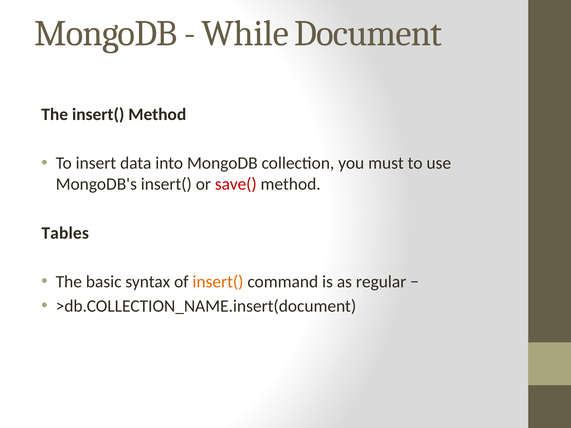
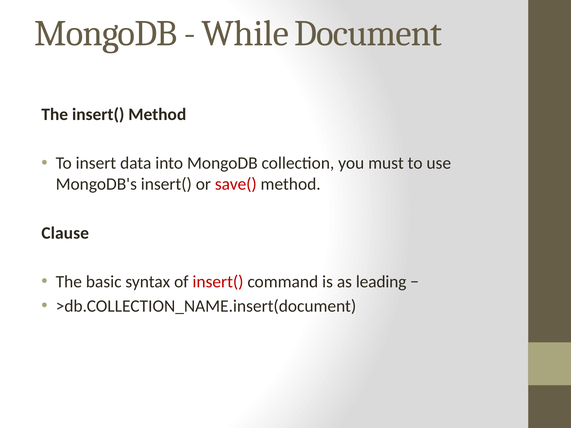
Tables: Tables -> Clause (65, 233)
insert( colour: orange -> red (218, 282)
regular: regular -> leading (381, 282)
